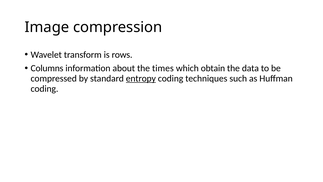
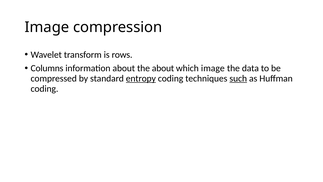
the times: times -> about (163, 68)
which obtain: obtain -> image (213, 68)
such underline: none -> present (238, 78)
